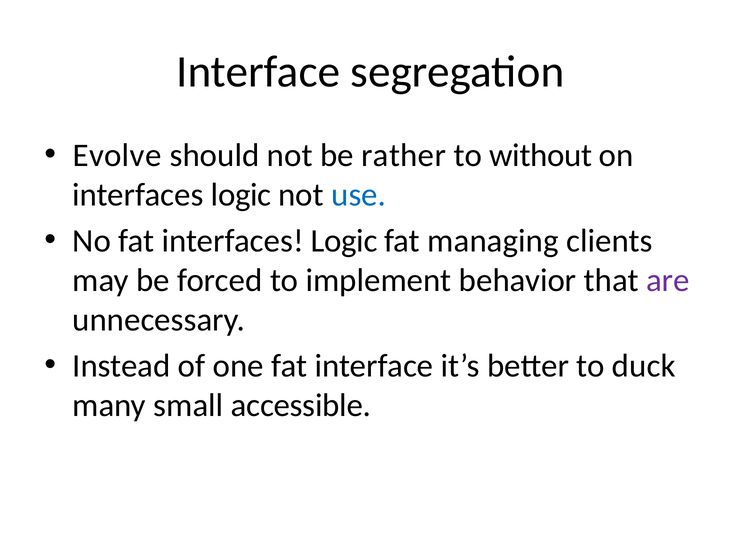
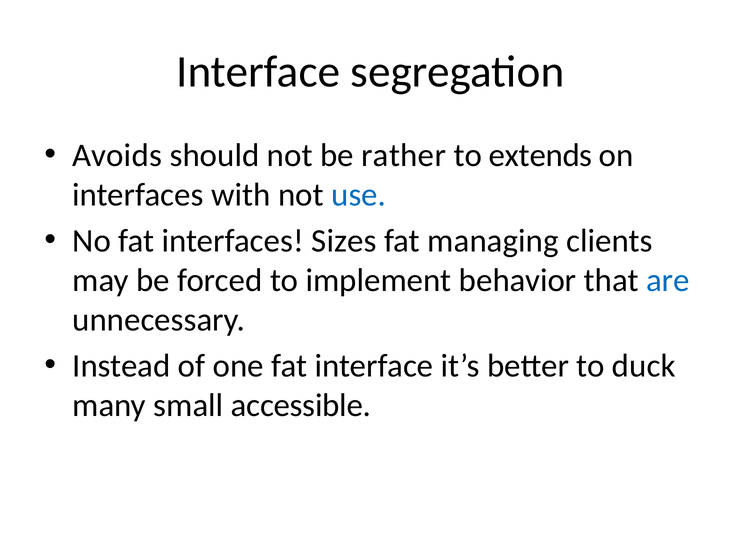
Evolve: Evolve -> Avoids (117, 155)
without: without -> extends (541, 155)
logic: logic -> with (241, 195)
fat interfaces Logic: Logic -> Sizes (344, 241)
are colour: purple -> blue (668, 281)
